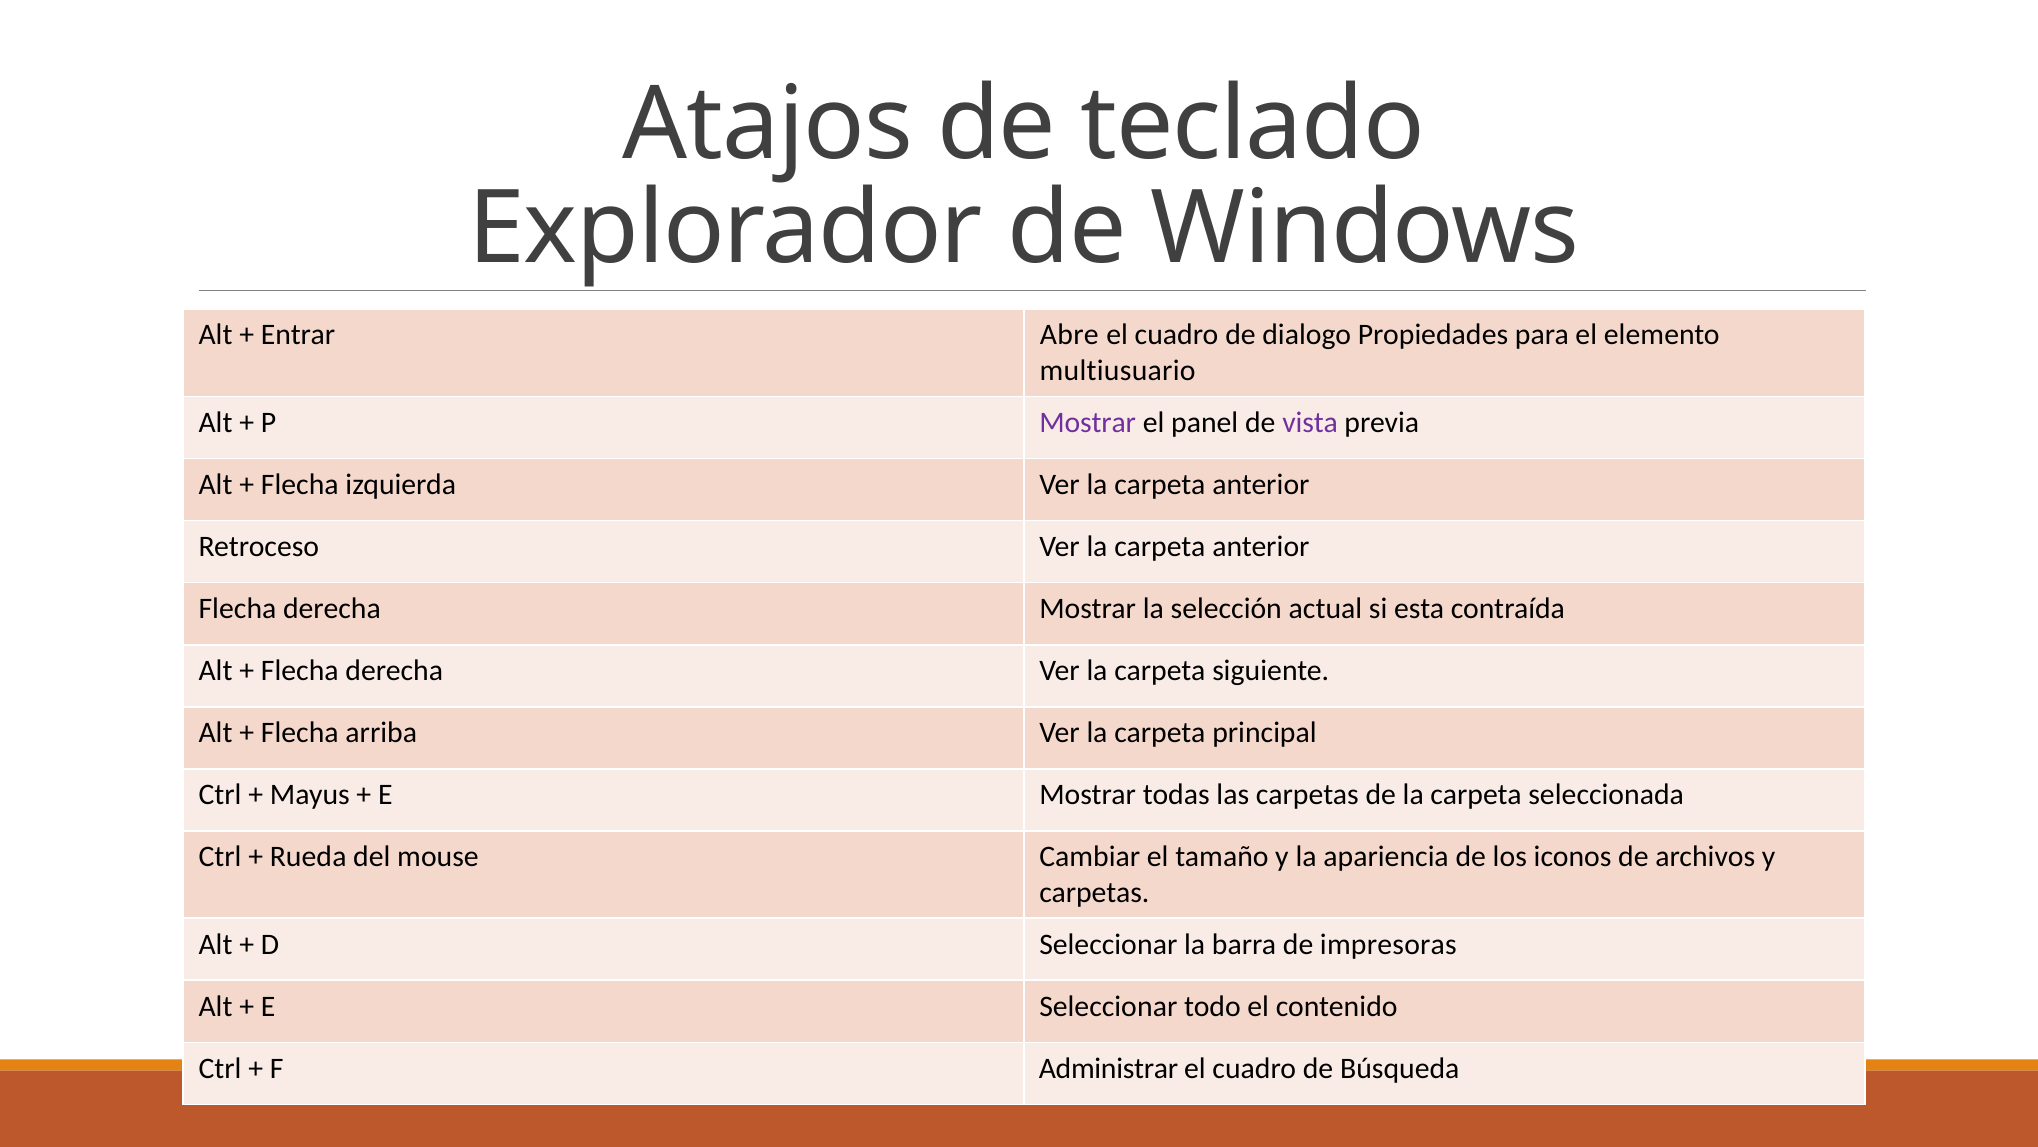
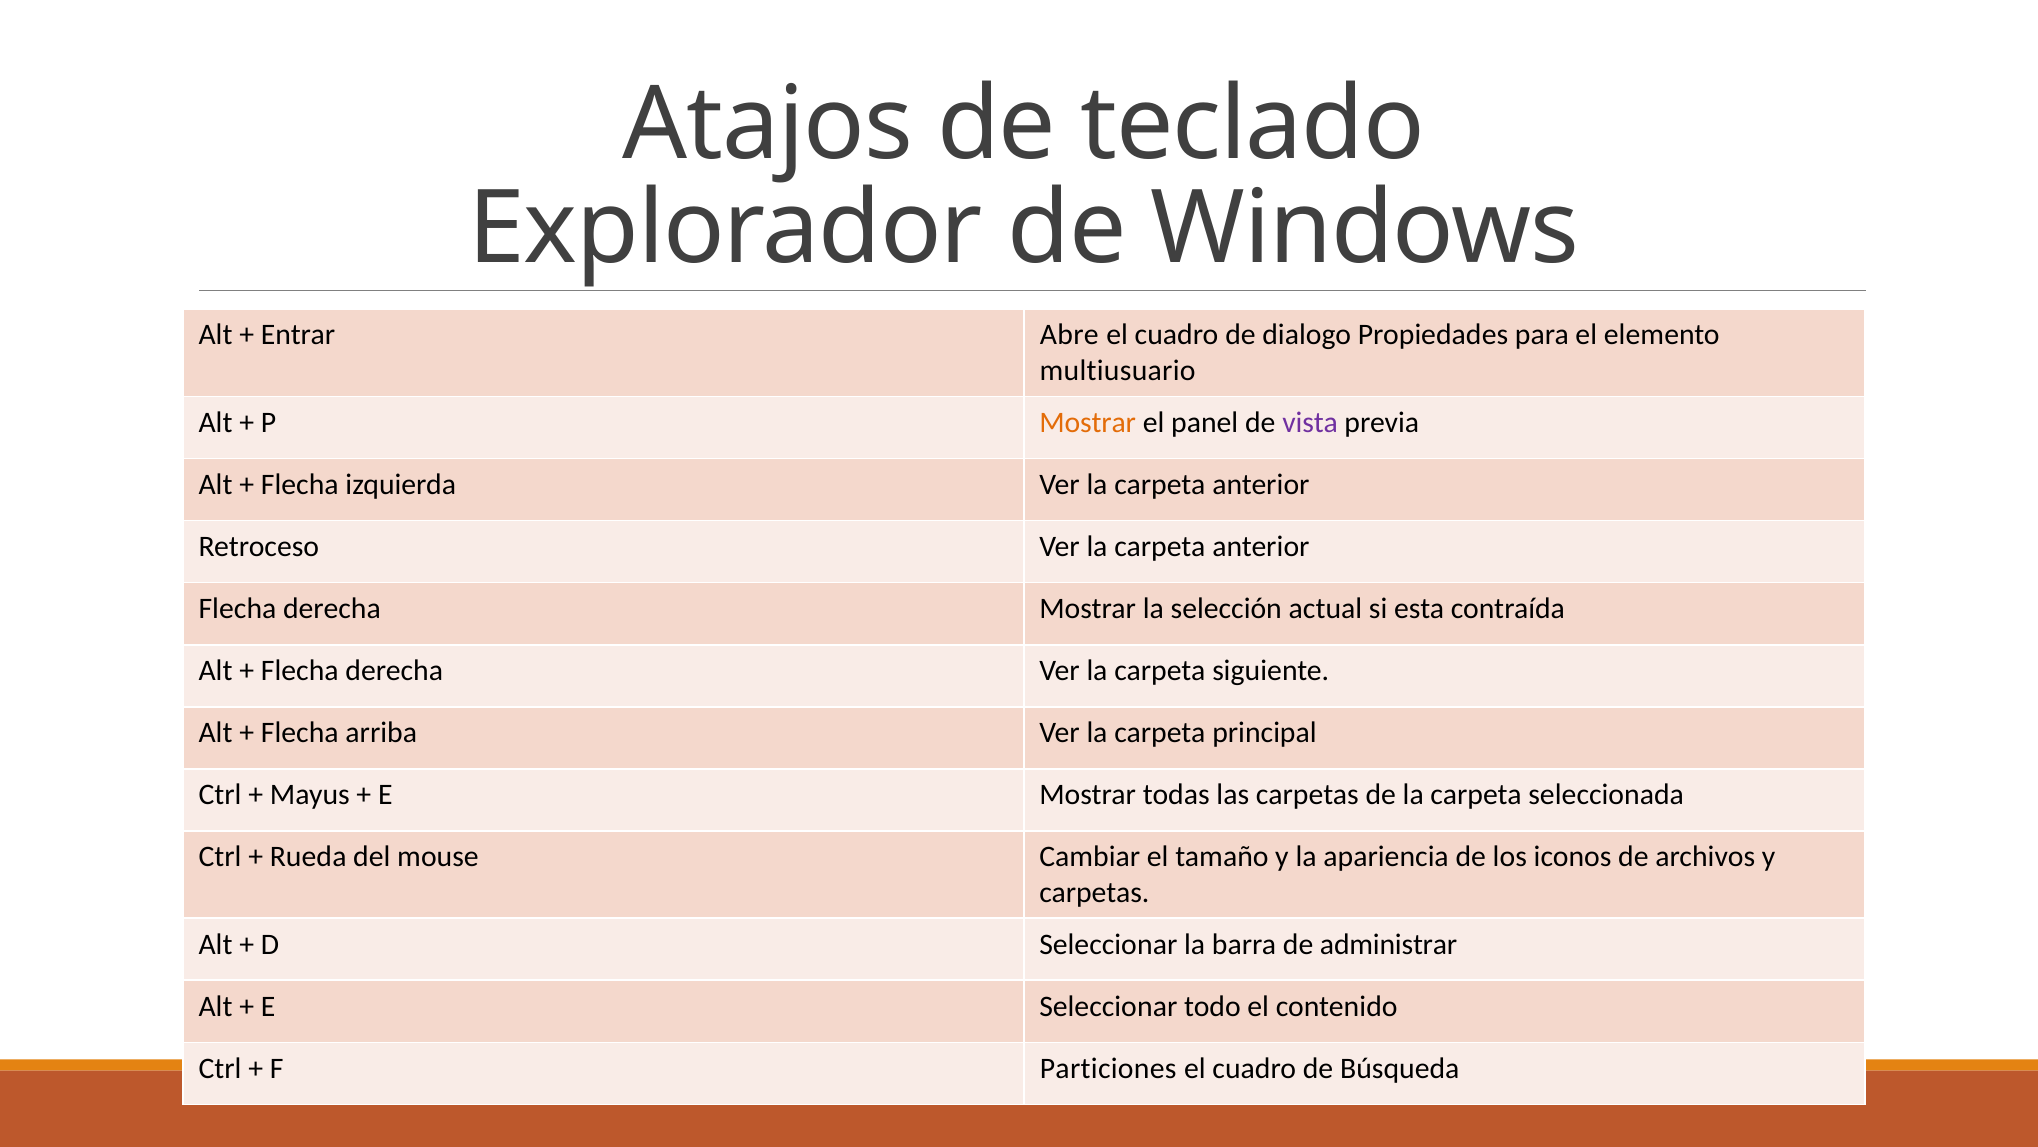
Mostrar colour: purple -> orange (1088, 422)
impresoras: impresoras -> administrar (1389, 944)
Administrar: Administrar -> Particiones (1108, 1068)
